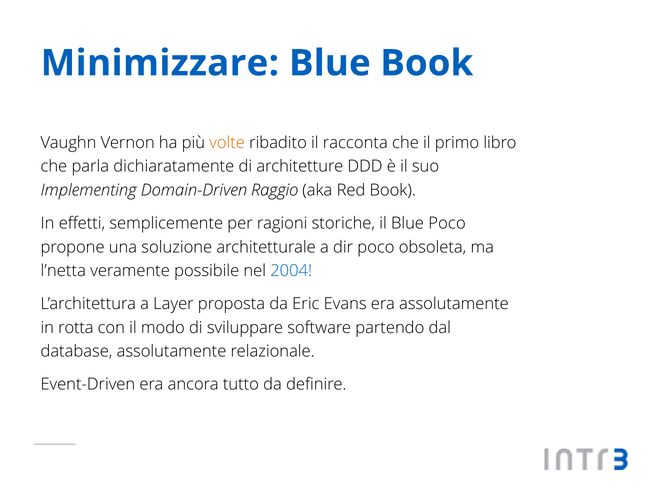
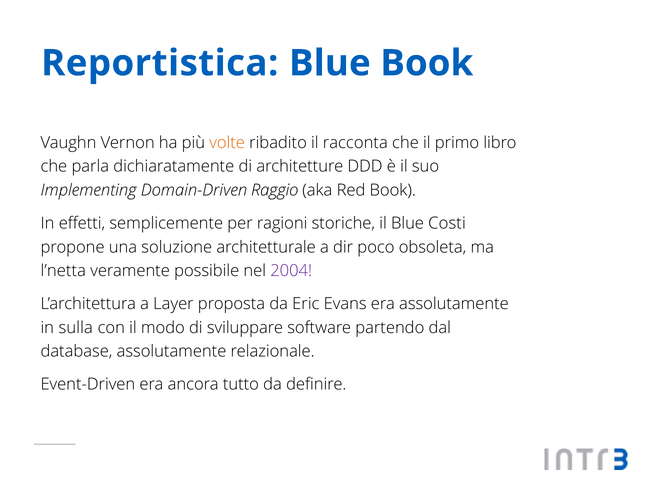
Minimizzare: Minimizzare -> Reportistica (160, 63)
Blue Poco: Poco -> Costi (447, 224)
2004 colour: blue -> purple (291, 271)
rotta: rotta -> sulla (76, 328)
